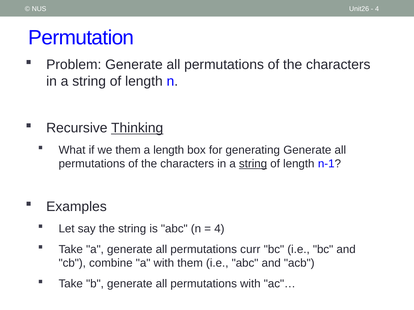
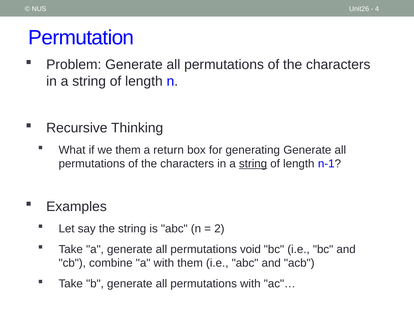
Thinking underline: present -> none (137, 128)
a length: length -> return (169, 150)
4: 4 -> 2 (219, 229)
curr: curr -> void (250, 250)
